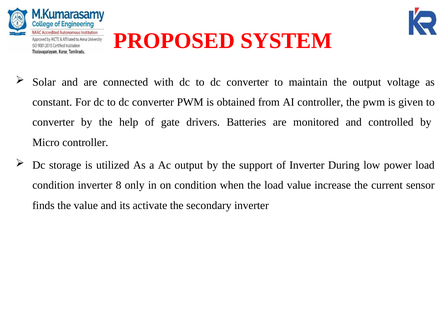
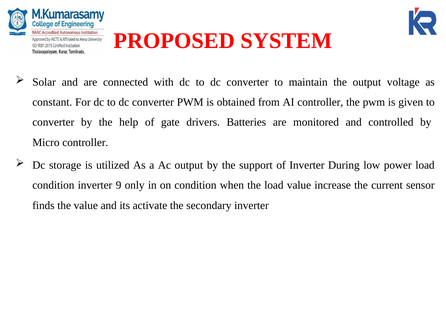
8: 8 -> 9 (119, 185)
